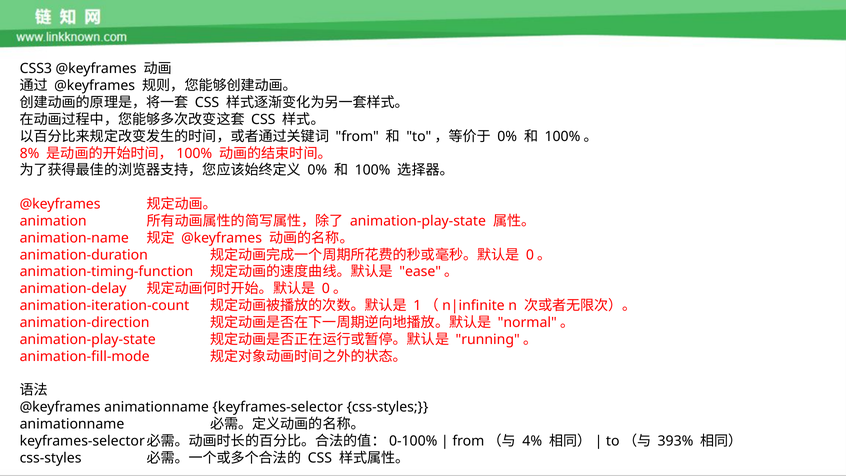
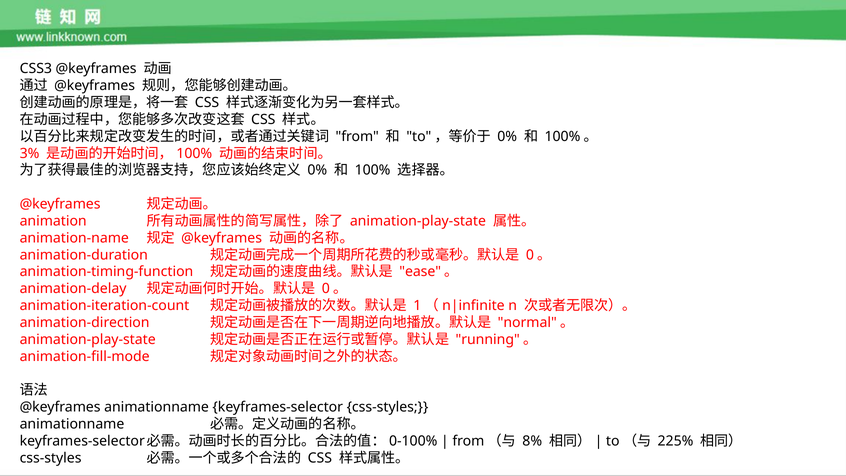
8%: 8% -> 3% (30, 153)
4%: 4% -> 8% (532, 441)
393%: 393% -> 225% (675, 441)
